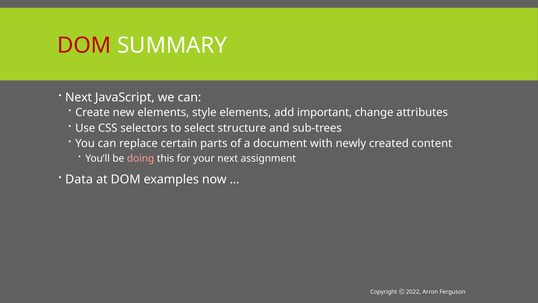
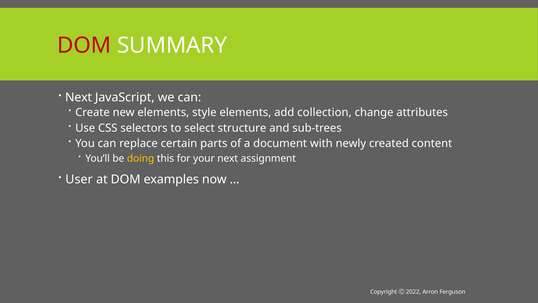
important: important -> collection (324, 112)
doing colour: pink -> yellow (141, 158)
Data: Data -> User (79, 179)
